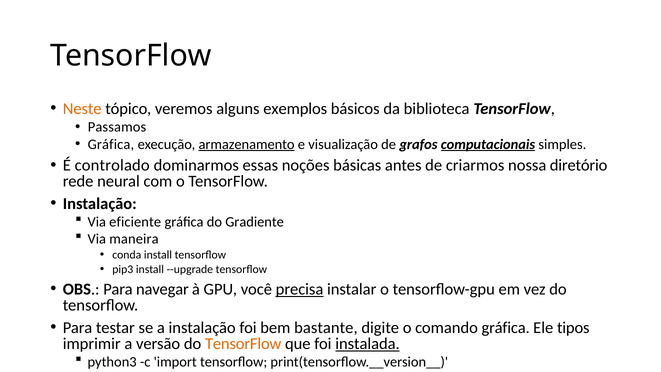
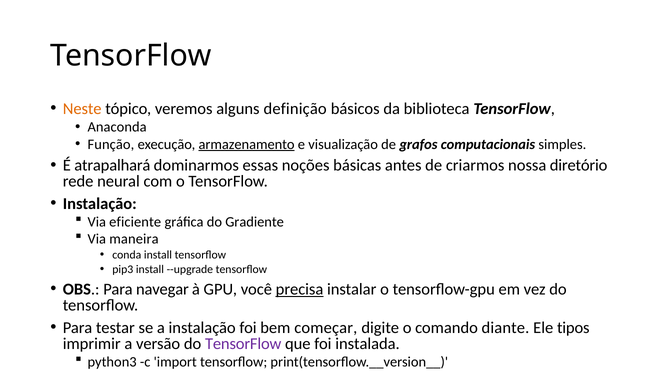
exemplos: exemplos -> definição (295, 109)
Passamos: Passamos -> Anaconda (117, 127)
Gráfica: Gráfica -> Função (111, 144)
computacionais underline: present -> none (488, 144)
controlado: controlado -> atrapalhará (112, 165)
bastante: bastante -> começar (326, 327)
comando gráfica: gráfica -> diante (505, 327)
TensorFlow colour: orange -> purple (243, 343)
instalada underline: present -> none (367, 343)
